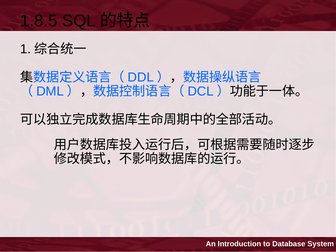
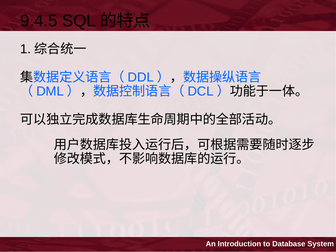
1.8.5: 1.8.5 -> 9.4.5 (39, 21)
